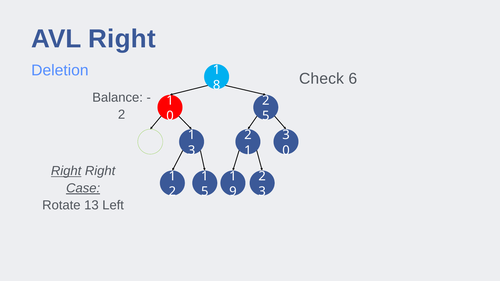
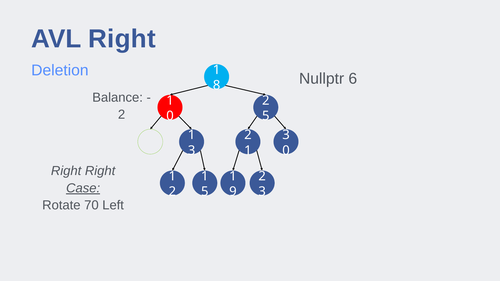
Check: Check -> Nullptr (322, 79)
Right underline: present -> none (66, 171)
13: 13 -> 70 (91, 206)
